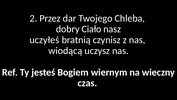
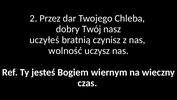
Ciało: Ciało -> Twój (92, 29)
wiodącą: wiodącą -> wolność (65, 50)
